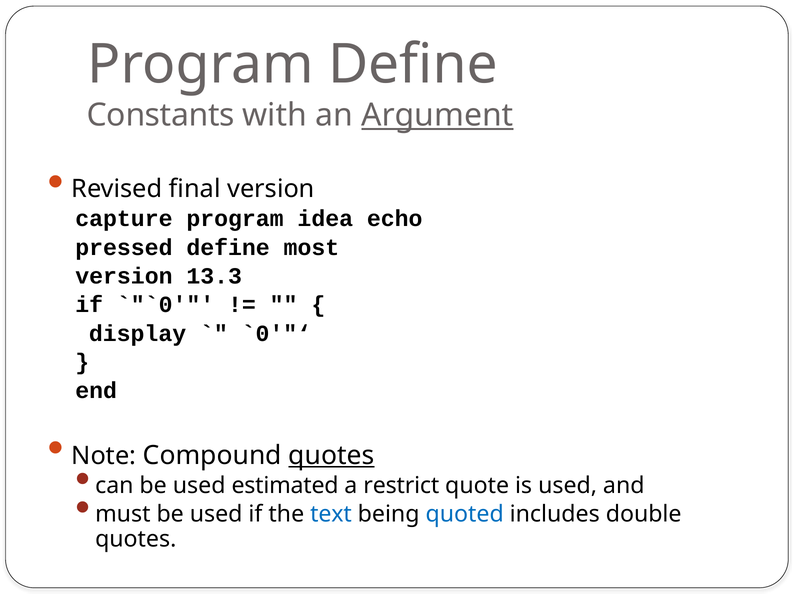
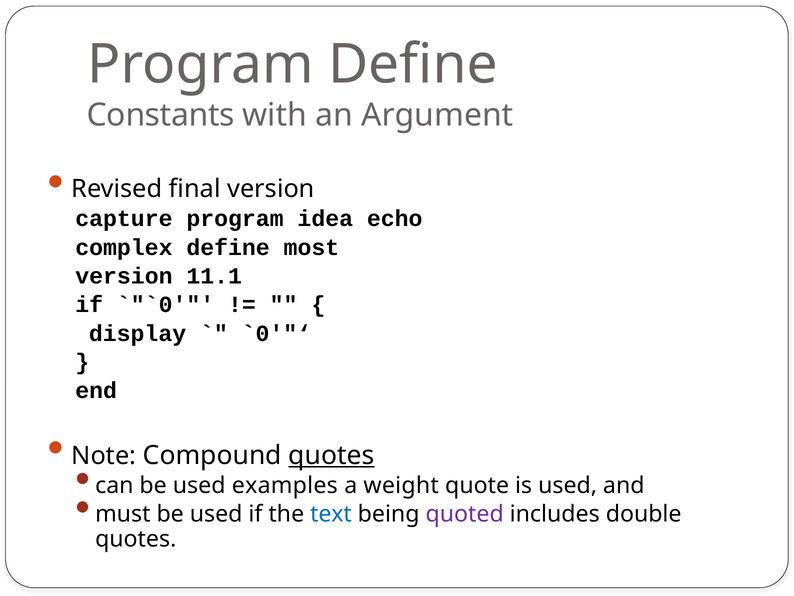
Argument underline: present -> none (437, 115)
pressed: pressed -> complex (124, 247)
13.3: 13.3 -> 11.1 (214, 276)
estimated: estimated -> examples (285, 485)
restrict: restrict -> weight (401, 485)
quoted colour: blue -> purple (465, 514)
